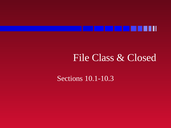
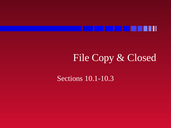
Class: Class -> Copy (103, 58)
